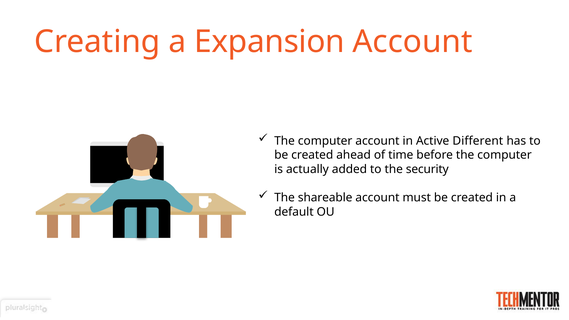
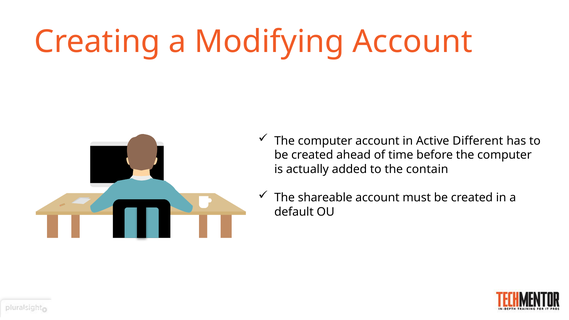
Expansion: Expansion -> Modifying (269, 42)
security: security -> contain (427, 169)
